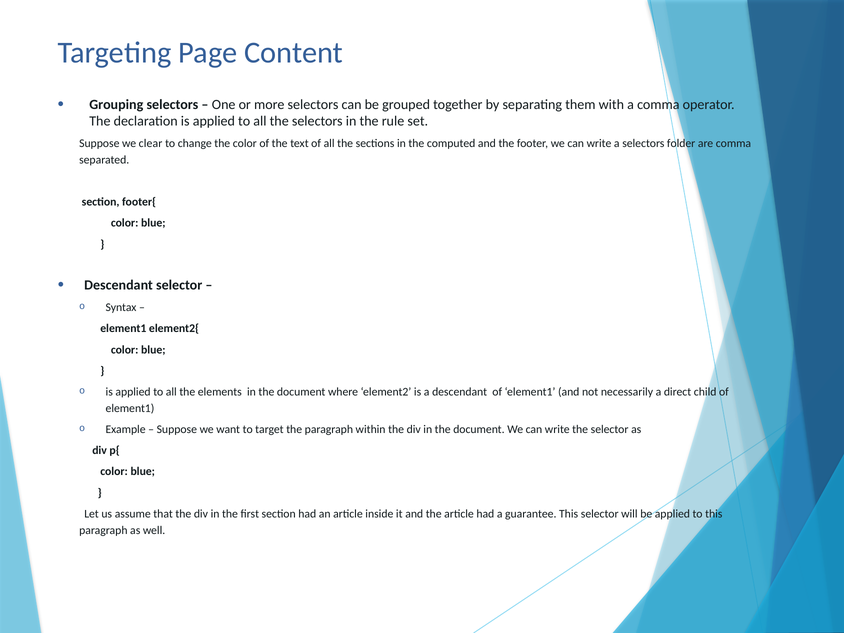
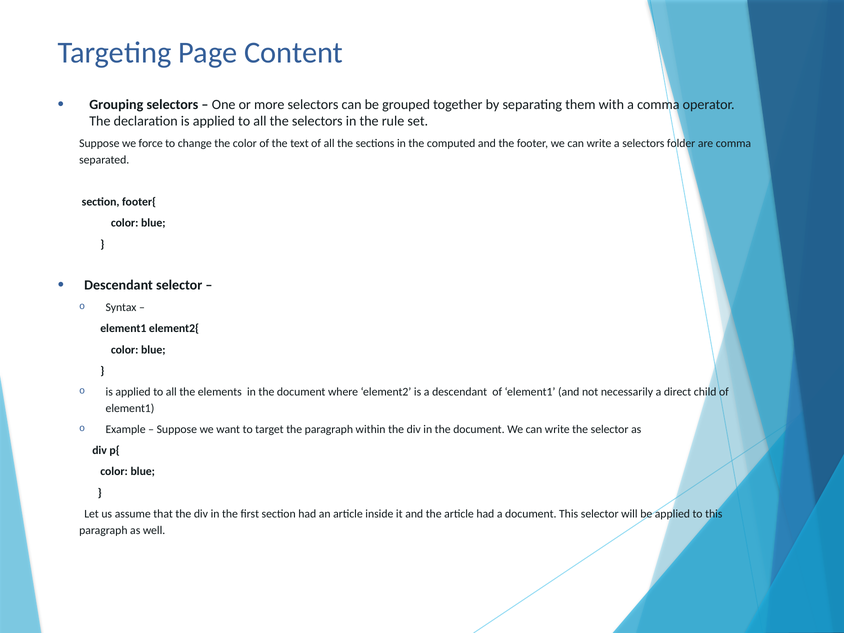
clear: clear -> force (151, 143)
a guarantee: guarantee -> document (531, 514)
